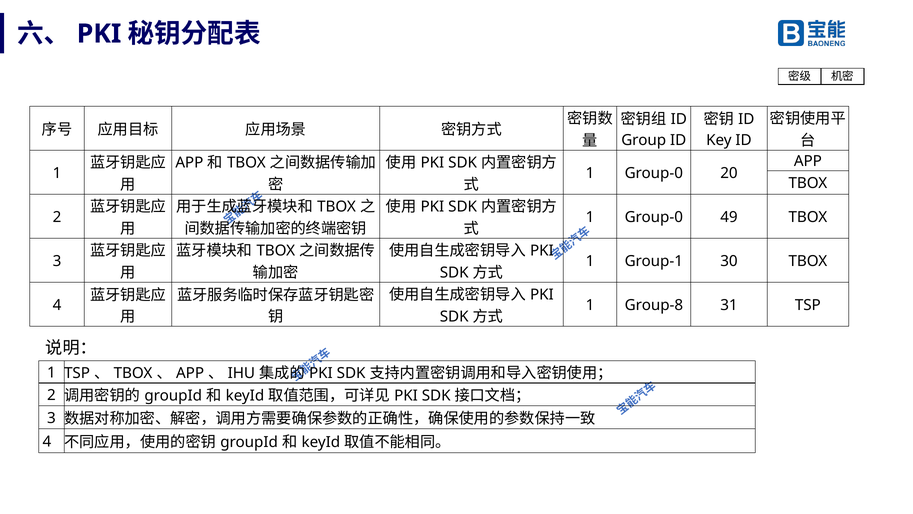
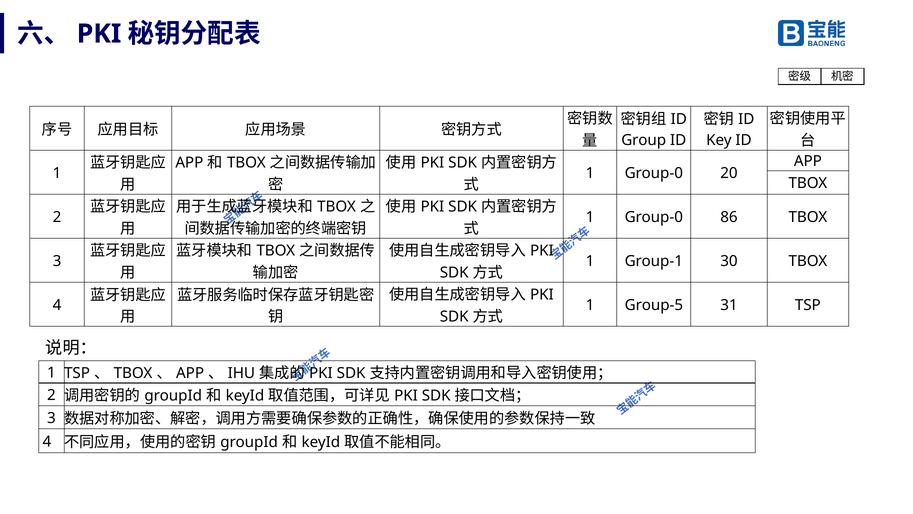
49: 49 -> 86 (729, 217)
Group-8: Group-8 -> Group-5 (654, 305)
